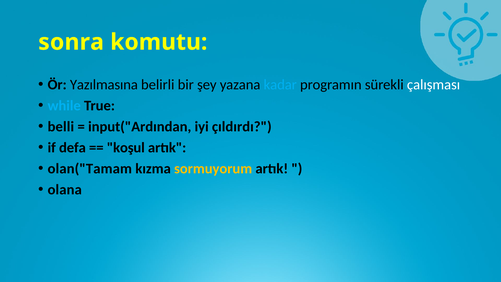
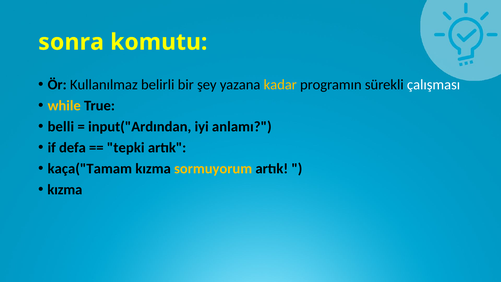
Yazılmasına: Yazılmasına -> Kullanılmaz (104, 85)
kadar colour: light blue -> yellow (280, 85)
while colour: light blue -> yellow (64, 106)
çıldırdı: çıldırdı -> anlamı (242, 127)
koşul: koşul -> tepki (126, 148)
olan("Tamam: olan("Tamam -> kaça("Tamam (90, 169)
olana: olana -> kızma (65, 190)
